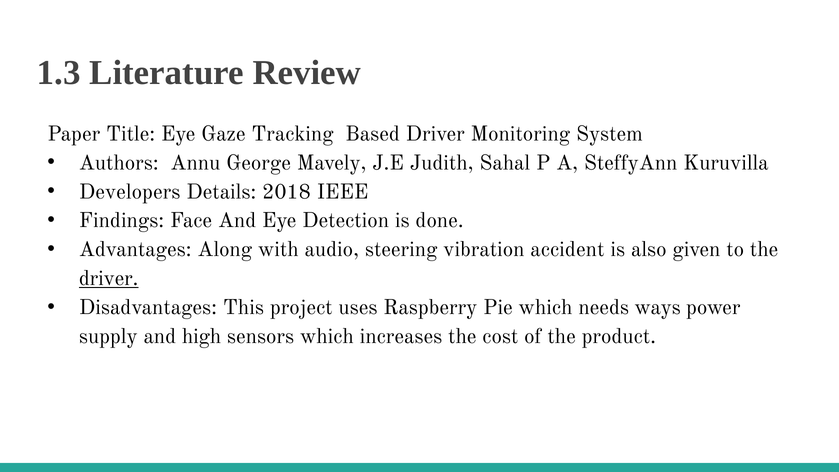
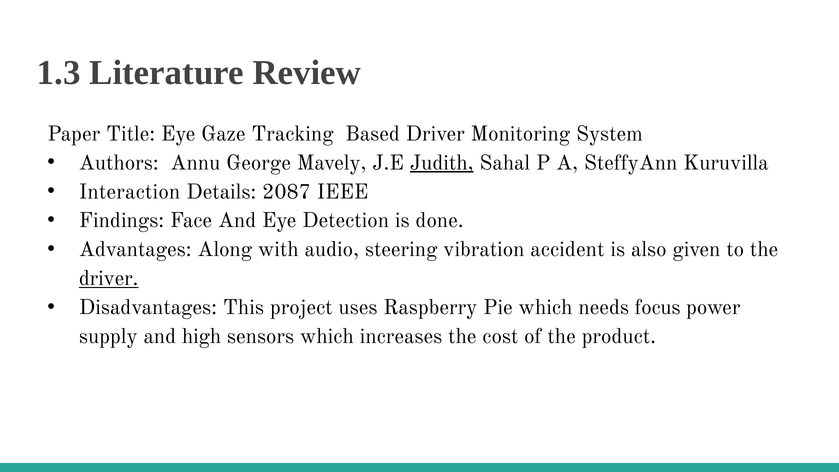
Judith underline: none -> present (442, 163)
Developers: Developers -> Interaction (130, 192)
2018: 2018 -> 2087 (287, 192)
ways: ways -> focus (658, 307)
